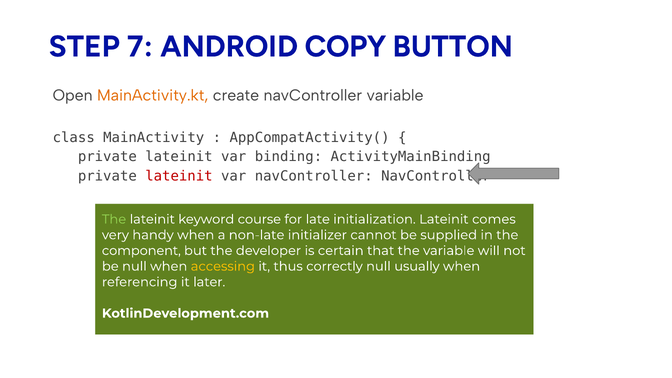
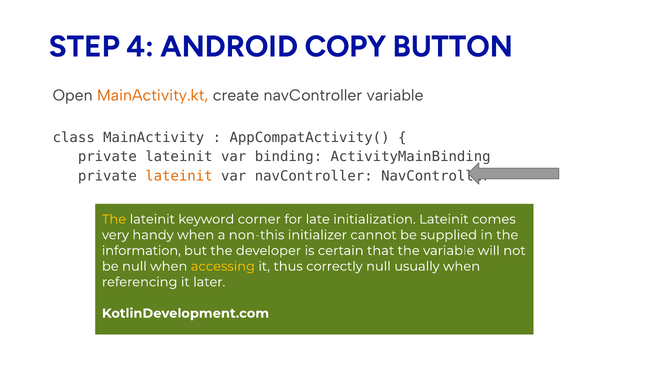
7: 7 -> 4 (140, 47)
lateinit colour: red -> orange (179, 176)
The colour: light green -> yellow (114, 219)
course: course -> corner (259, 219)
non-late: non-late -> non-this (257, 235)
component: component -> information (141, 251)
